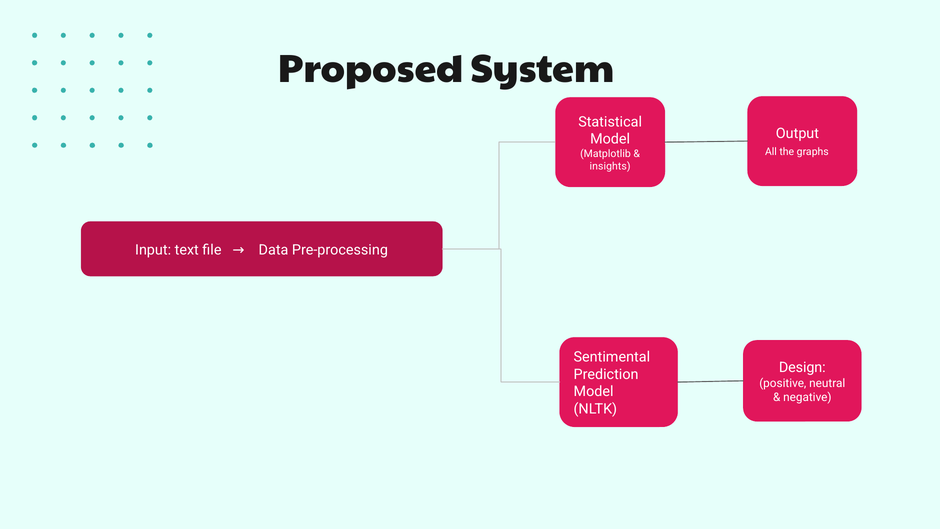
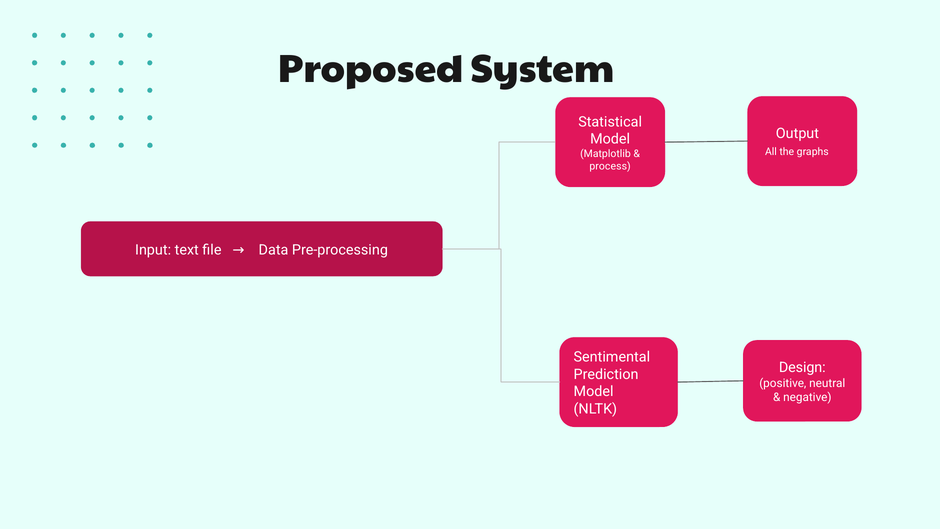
insights: insights -> process (610, 166)
